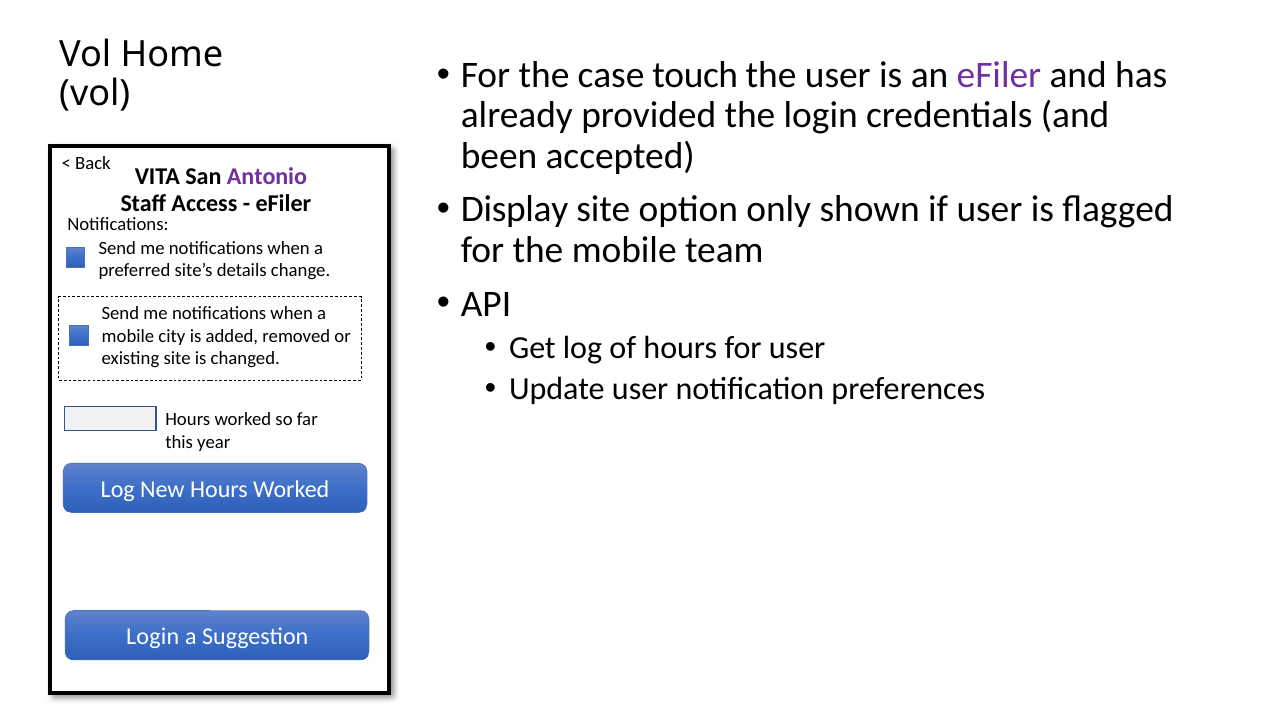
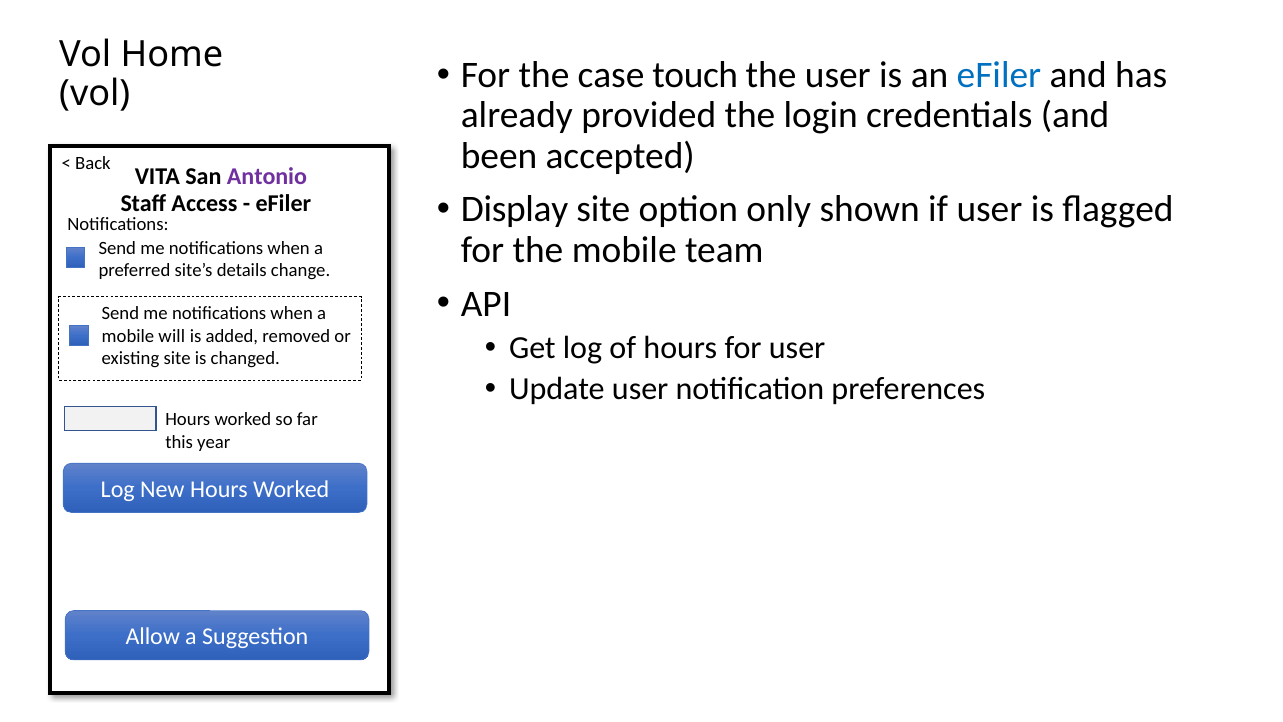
eFiler colour: purple -> blue (999, 75)
city: city -> will (172, 336)
Login: Login -> Allow (153, 637)
